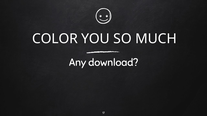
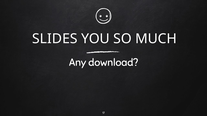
COLOR: COLOR -> SLIDES (55, 39)
